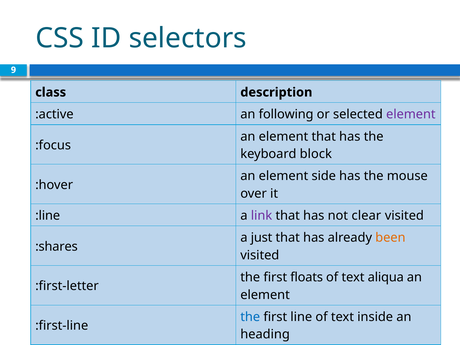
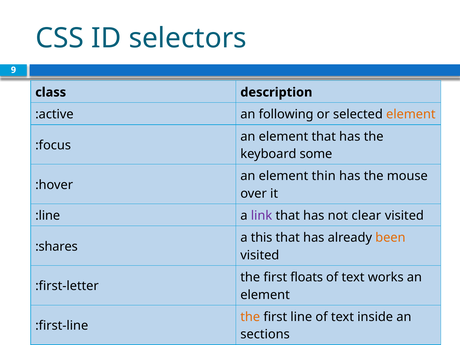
element colour: purple -> orange (411, 114)
block: block -> some (316, 154)
side: side -> thin (324, 176)
just: just -> this (262, 238)
aliqua: aliqua -> works (386, 277)
the colour: blue -> orange (250, 317)
heading: heading -> sections (265, 334)
